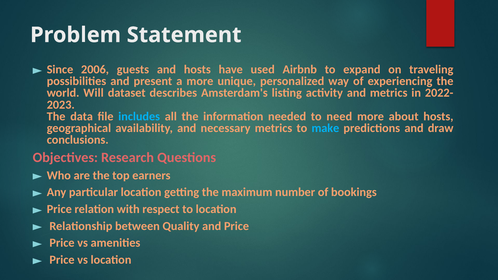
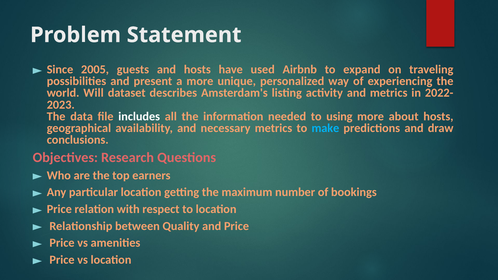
2006: 2006 -> 2005 (95, 70)
includes colour: light blue -> white (139, 116)
need: need -> using (339, 116)
